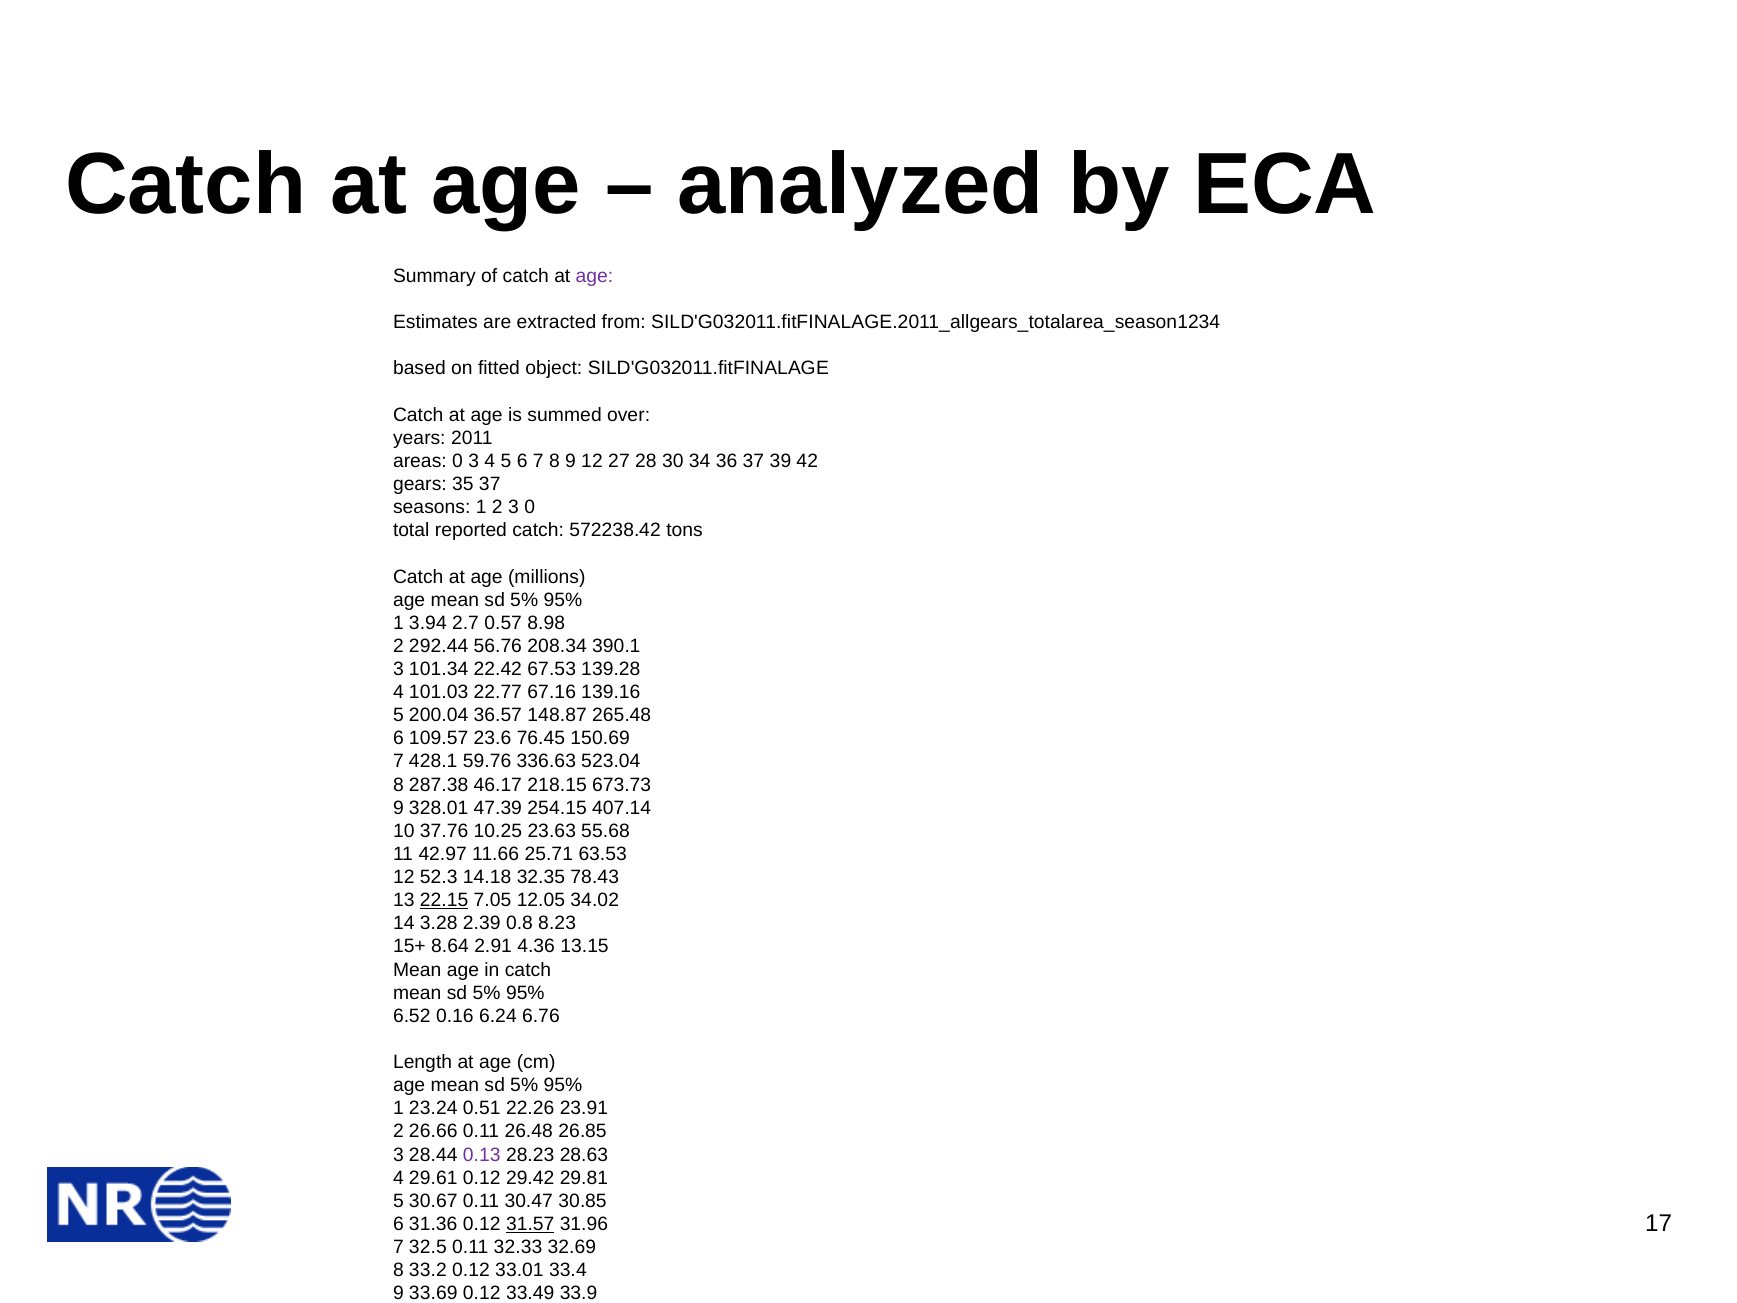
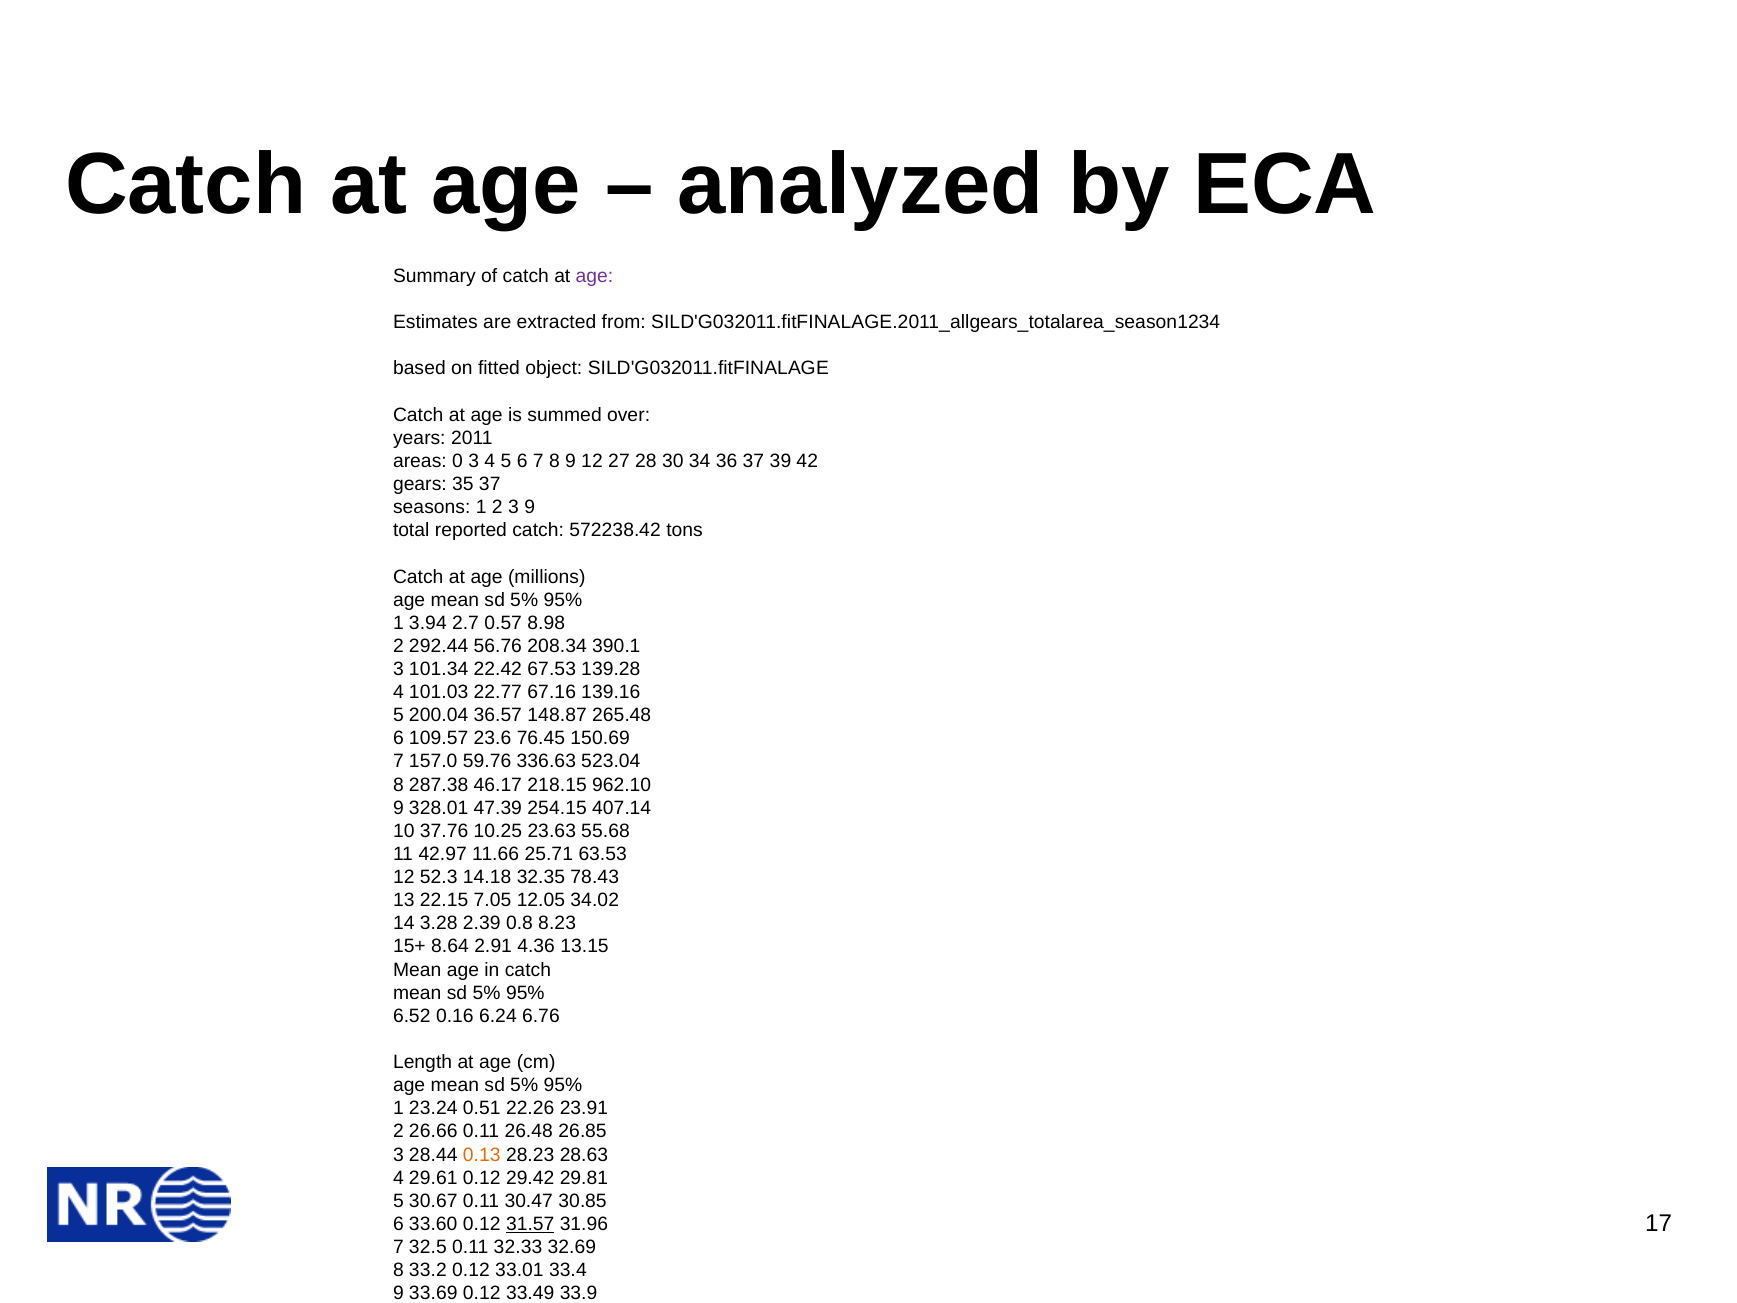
3 0: 0 -> 9 (530, 507)
428.1: 428.1 -> 157.0 (433, 761)
673.73: 673.73 -> 962.10 (622, 785)
22.15 underline: present -> none (444, 900)
0.13 colour: purple -> orange (482, 1154)
31.36: 31.36 -> 33.60 (433, 1224)
